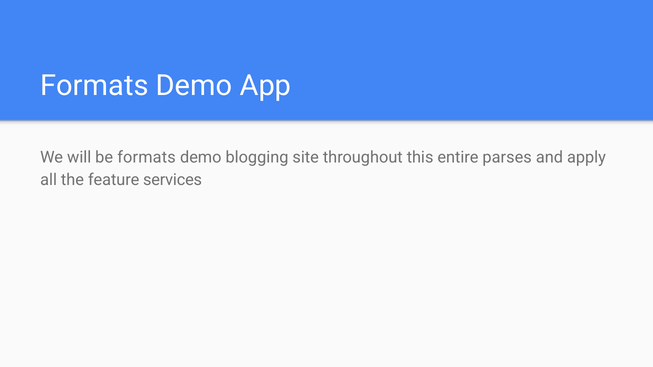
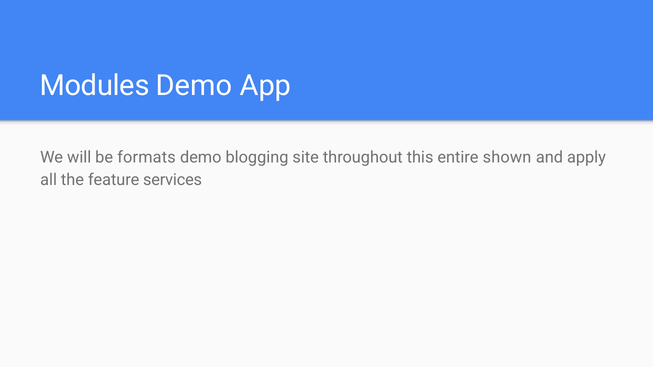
Formats: Formats -> Modules (95, 86)
parses: parses -> shown (507, 157)
